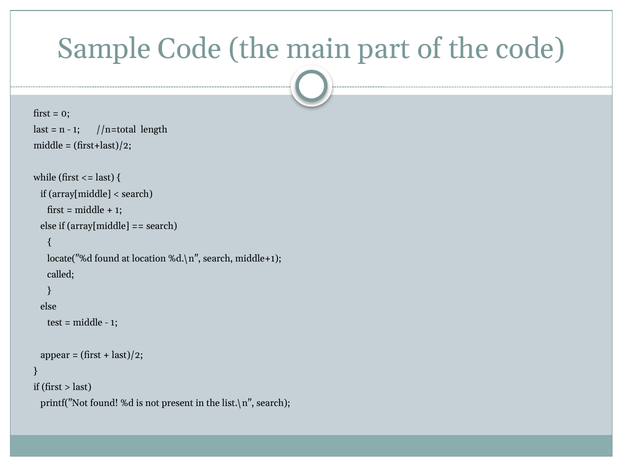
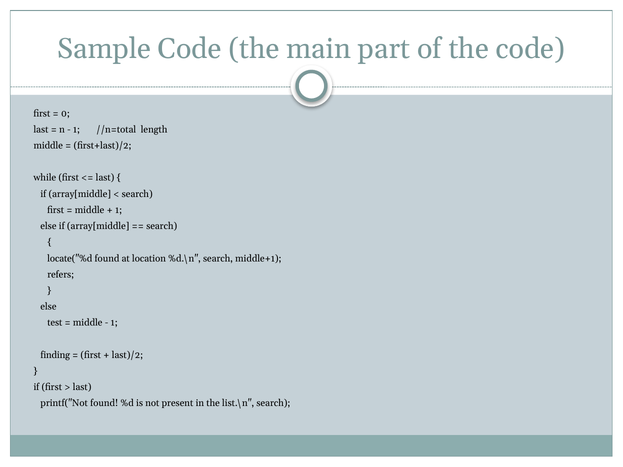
called: called -> refers (61, 275)
appear: appear -> finding (55, 355)
